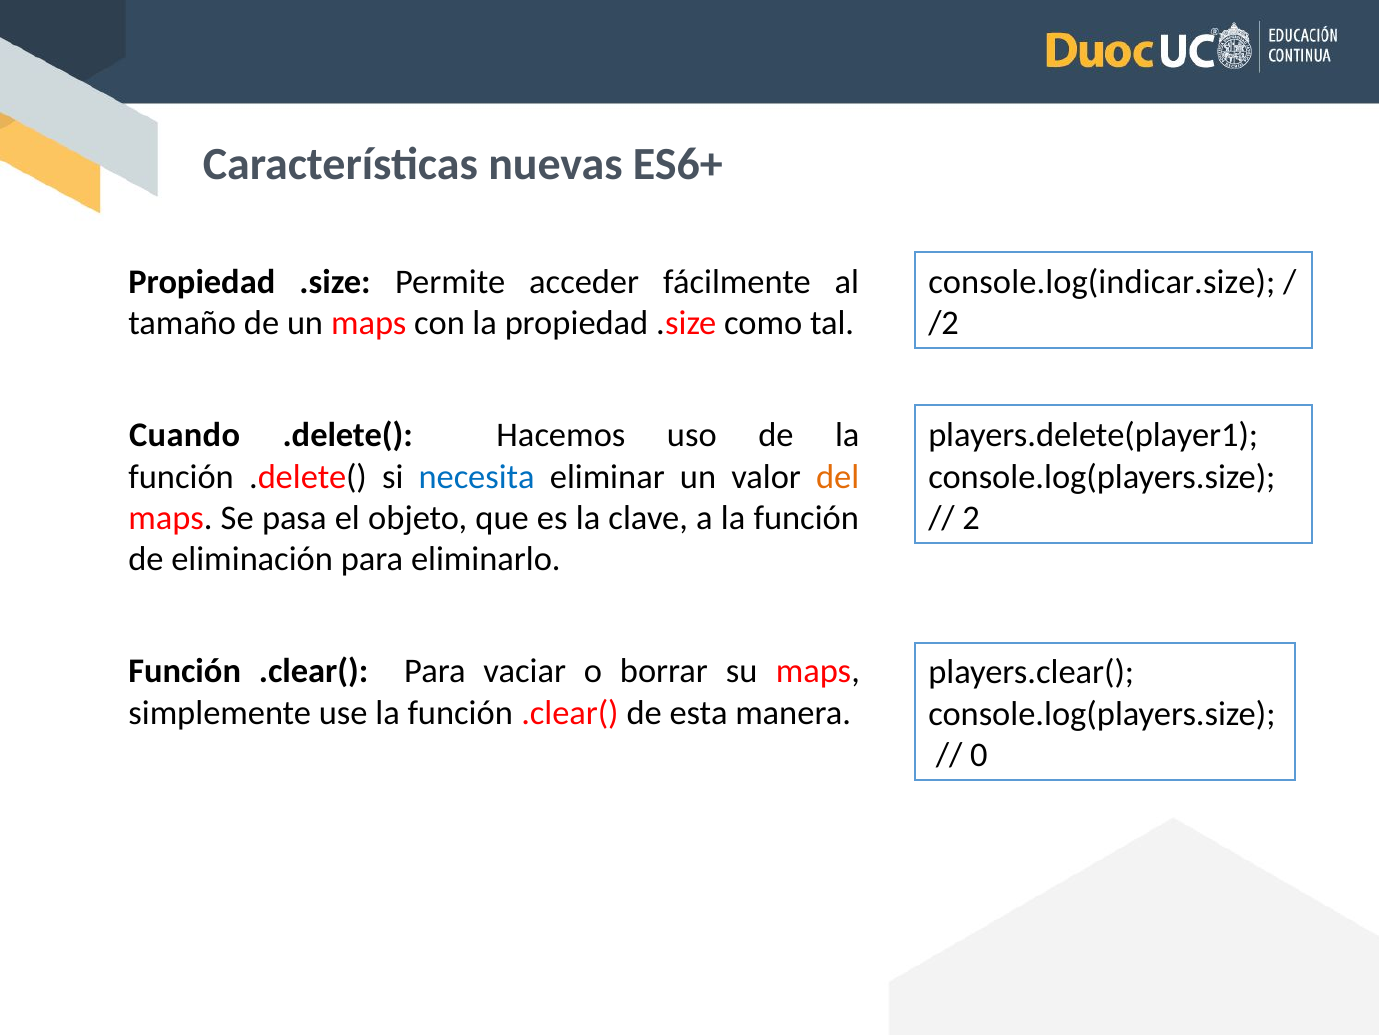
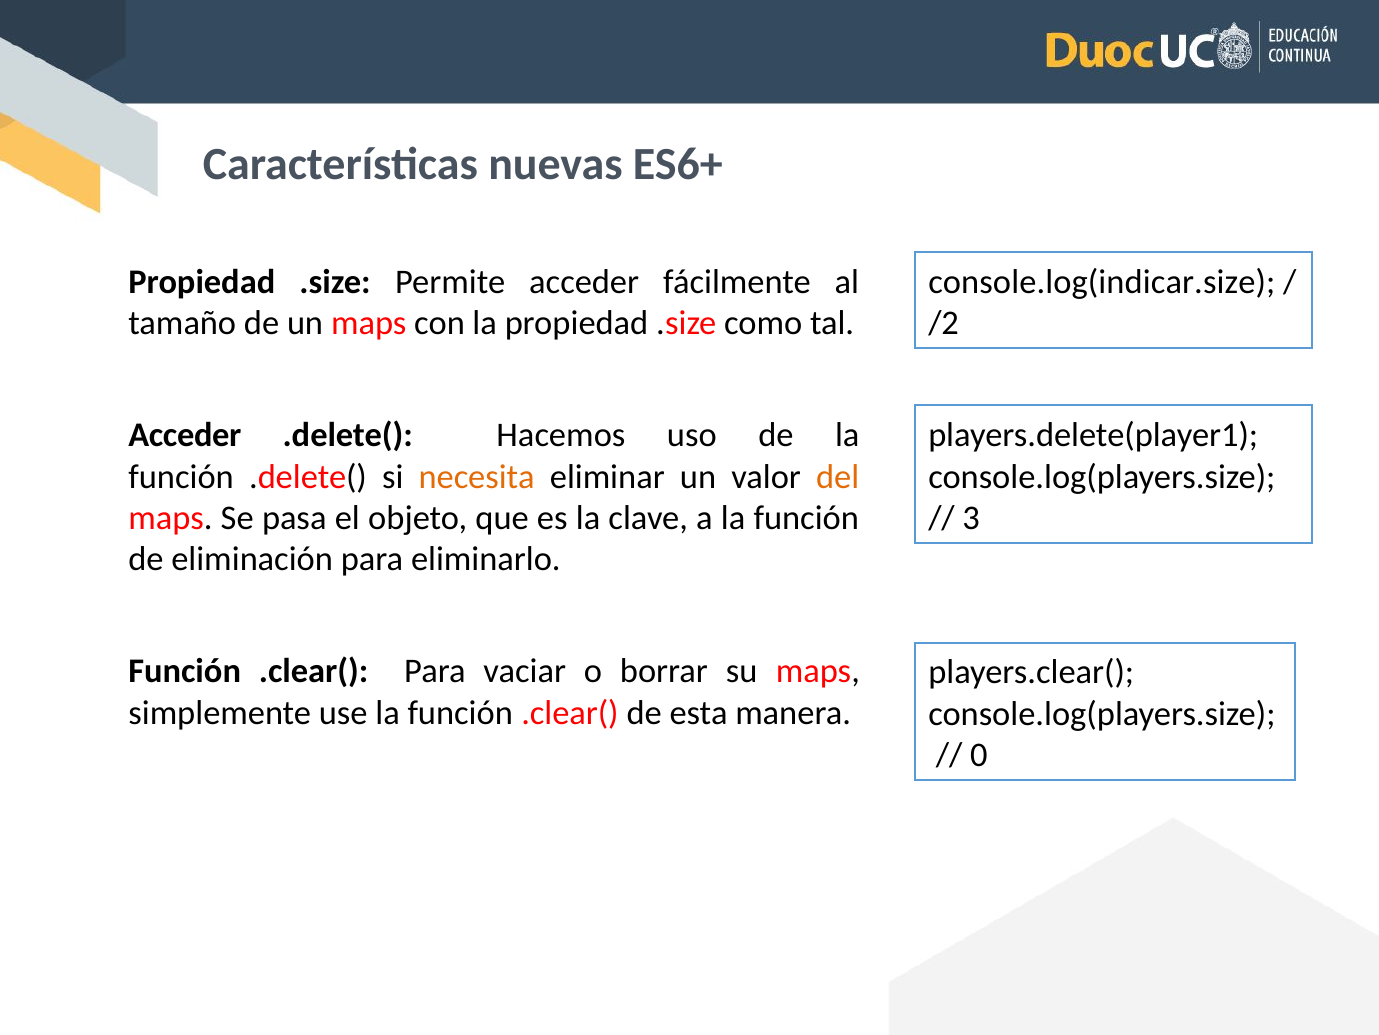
Cuando: Cuando -> Acceder (185, 435)
necesita colour: blue -> orange (477, 476)
2: 2 -> 3 (971, 518)
